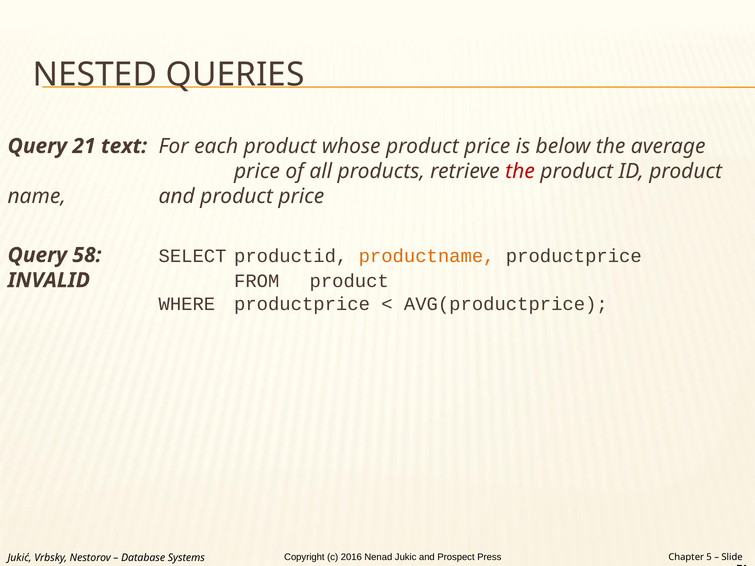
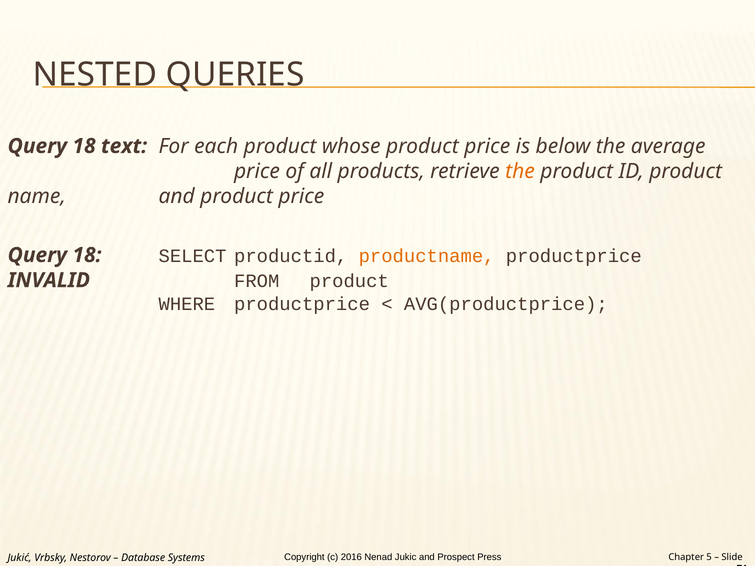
21: 21 -> 18 (84, 146)
the colour: red -> orange (520, 171)
58: 58 -> 18 (87, 255)
